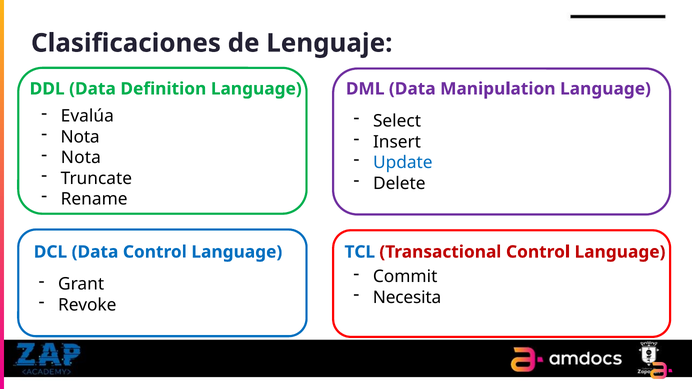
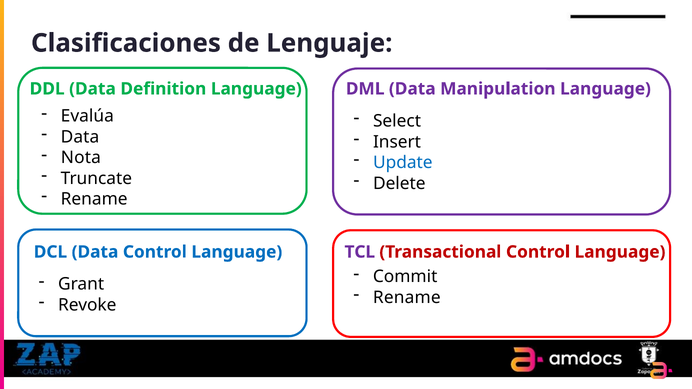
Nota: Nota -> Data (80, 137)
TCL colour: blue -> purple (360, 252)
Necesita: Necesita -> Rename (407, 298)
